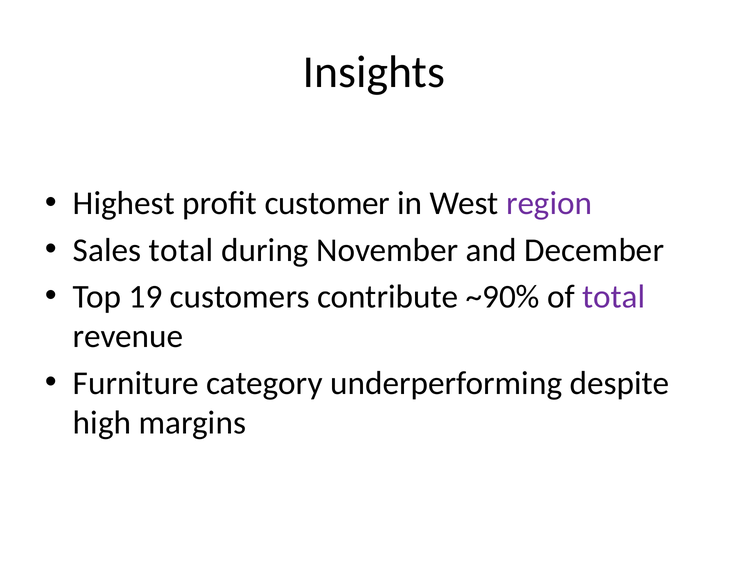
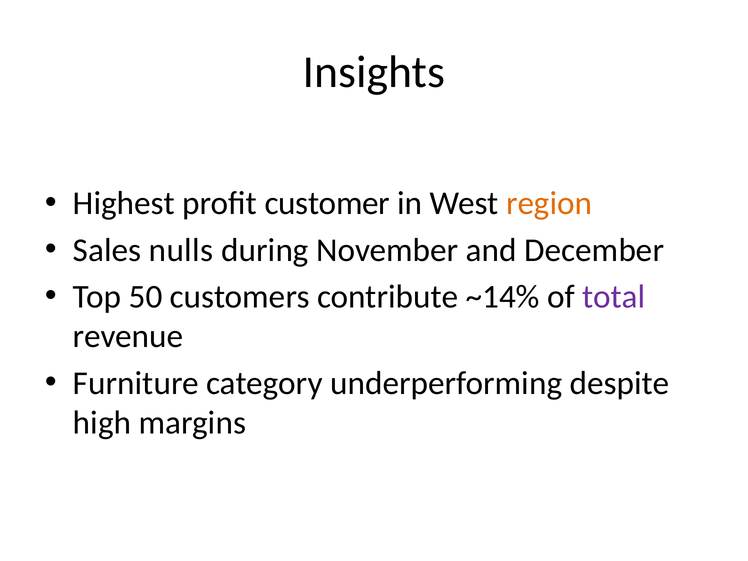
region colour: purple -> orange (549, 203)
Sales total: total -> nulls (181, 250)
19: 19 -> 50 (145, 297)
~90%: ~90% -> ~14% (503, 297)
